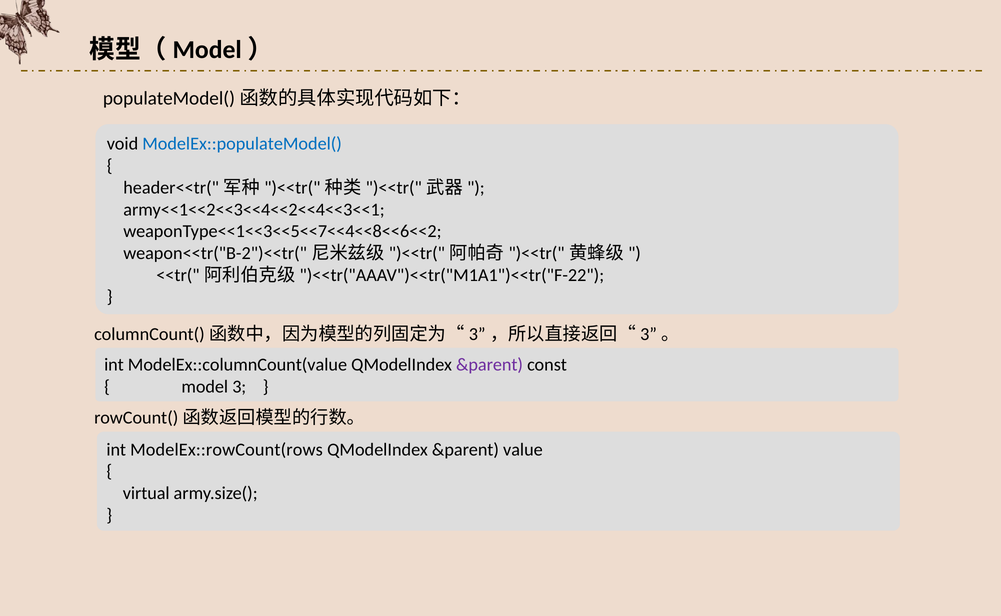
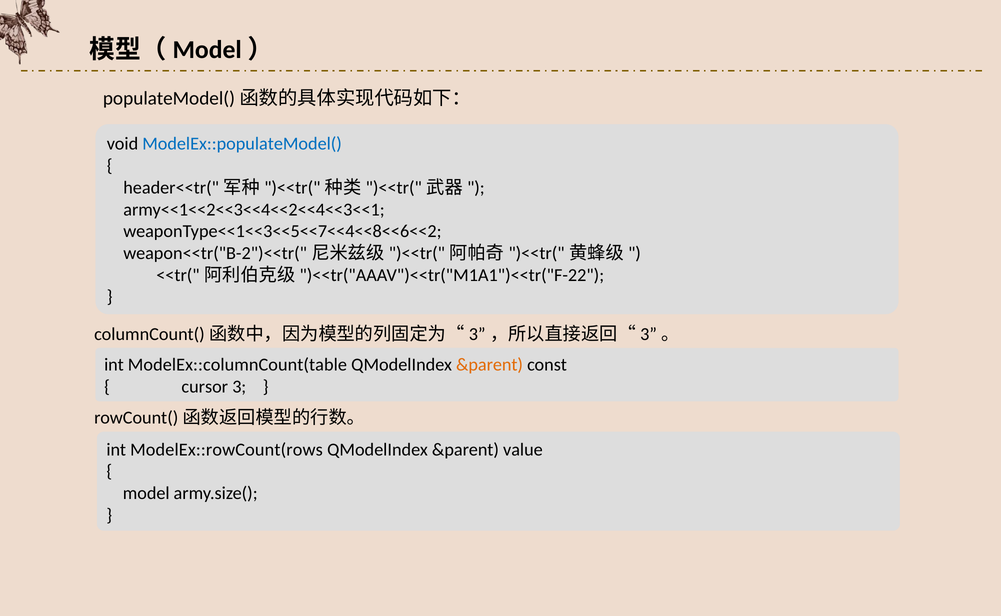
ModelEx::columnCount(value: ModelEx::columnCount(value -> ModelEx::columnCount(table (237, 365)
&parent colour: purple -> orange (490, 365)
model: model -> cursor (205, 387)
virtual: virtual -> model (146, 493)
